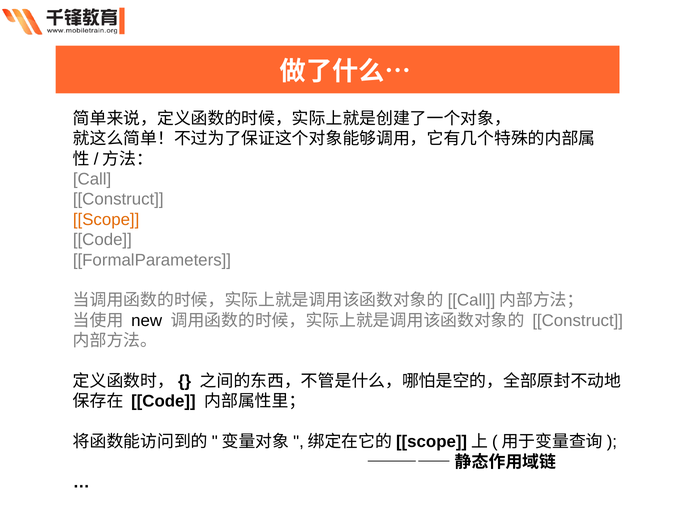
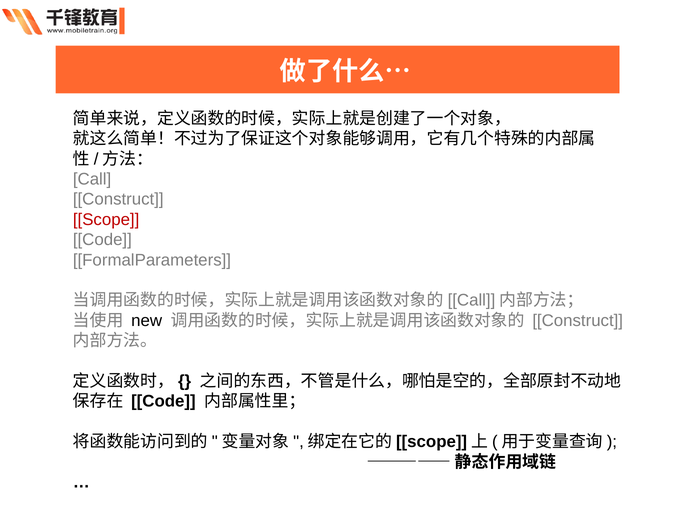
Scope colour: orange -> red (106, 220)
